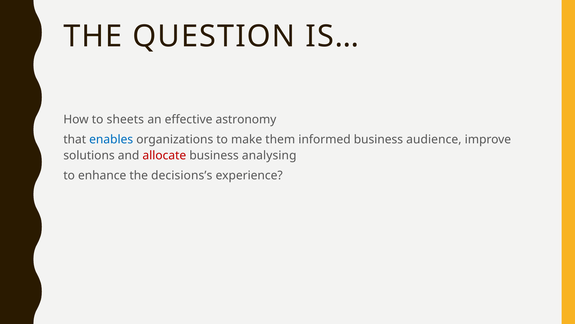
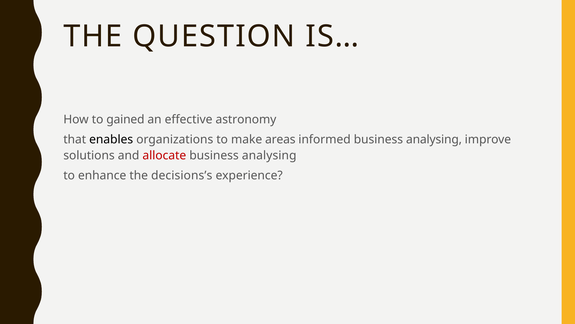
sheets: sheets -> gained (125, 119)
enables colour: blue -> black (111, 139)
them: them -> areas (280, 139)
informed business audience: audience -> analysing (434, 139)
